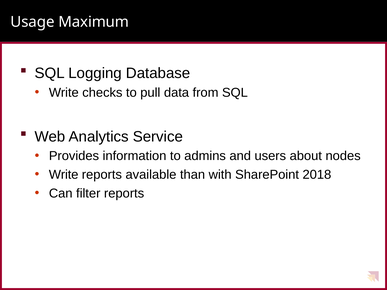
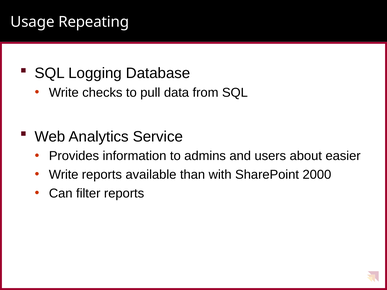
Maximum: Maximum -> Repeating (94, 22)
nodes: nodes -> easier (343, 156)
2018: 2018 -> 2000 (317, 175)
